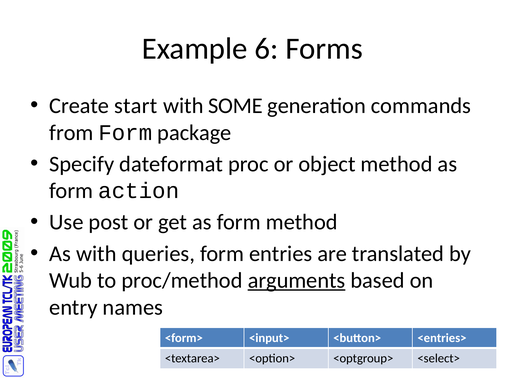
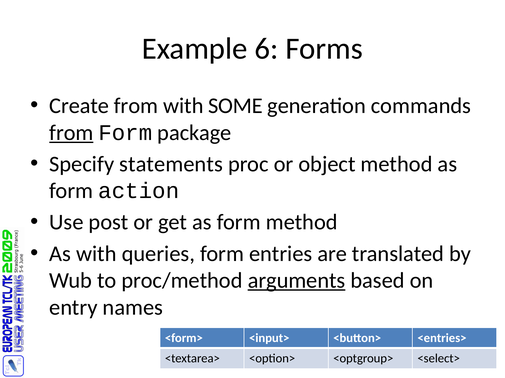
Create start: start -> from (136, 106)
from underline: none -> present (71, 133)
dateformat: dateformat -> statements (171, 164)
